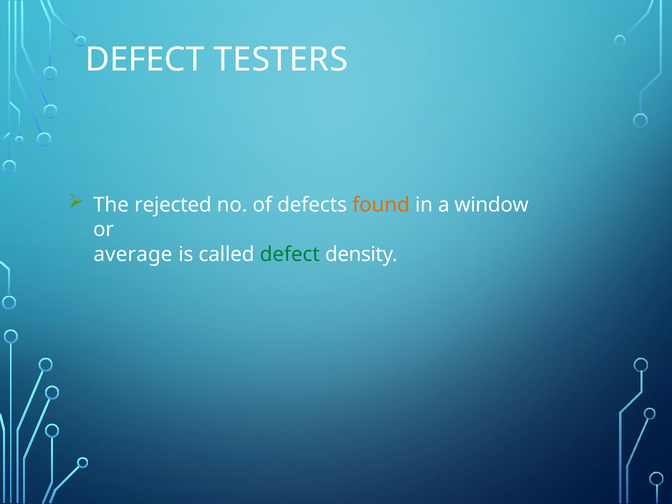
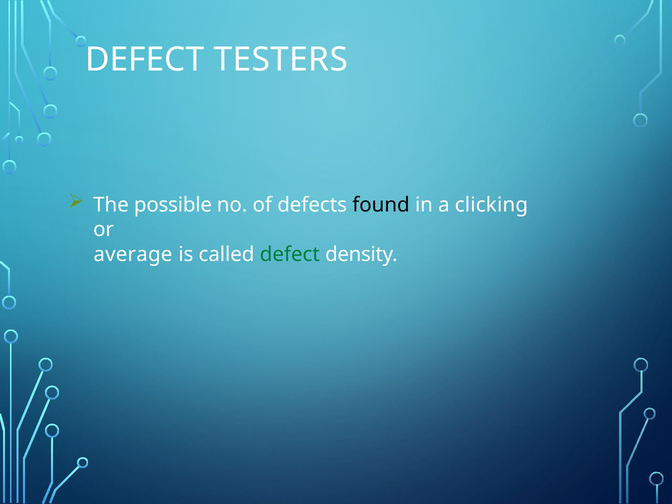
rejected: rejected -> possible (173, 205)
found colour: orange -> black (381, 205)
window: window -> clicking (491, 205)
